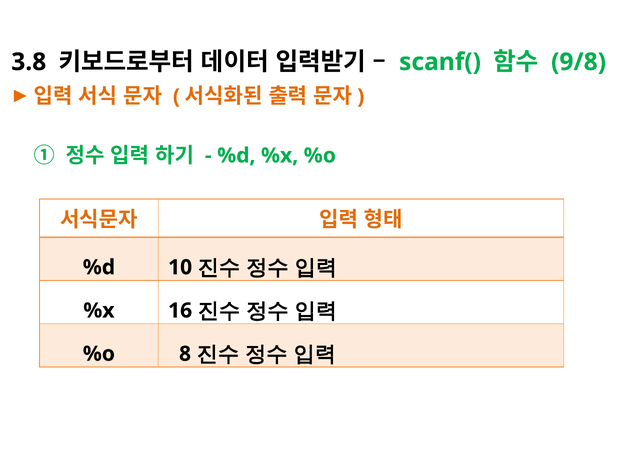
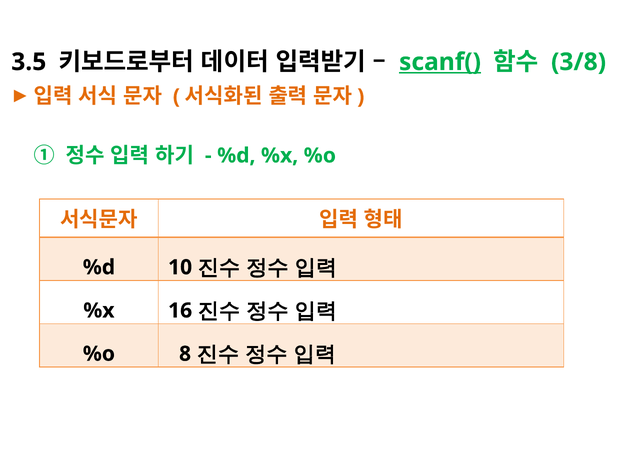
3.8: 3.8 -> 3.5 (29, 62)
scanf( underline: none -> present (440, 62)
9/8: 9/8 -> 3/8 (579, 62)
